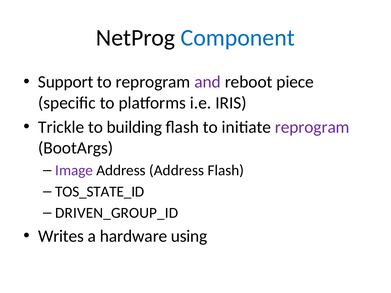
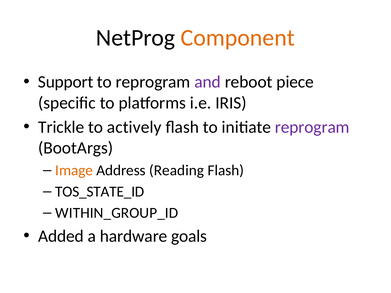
Component colour: blue -> orange (238, 38)
building: building -> actively (134, 127)
Image colour: purple -> orange (74, 171)
Address Address: Address -> Reading (177, 171)
DRIVEN_GROUP_ID: DRIVEN_GROUP_ID -> WITHIN_GROUP_ID (117, 213)
Writes: Writes -> Added (61, 236)
using: using -> goals (189, 236)
